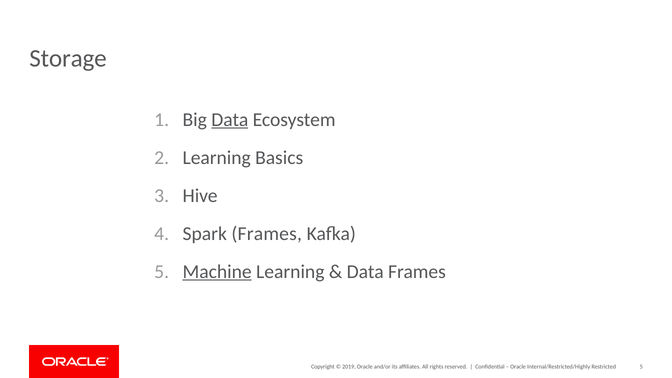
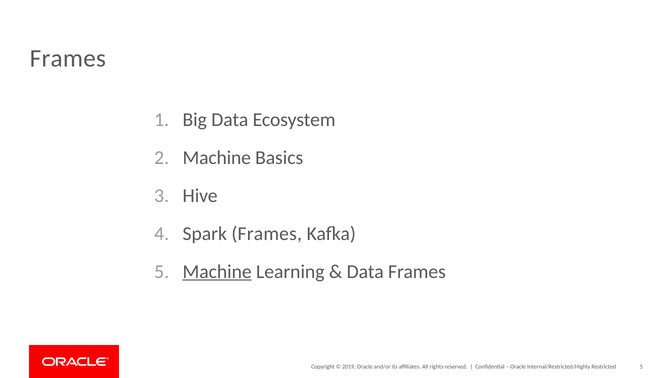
Storage: Storage -> Frames (68, 58)
Data underline: present -> none (230, 120)
Learning: Learning -> Machine (217, 158)
